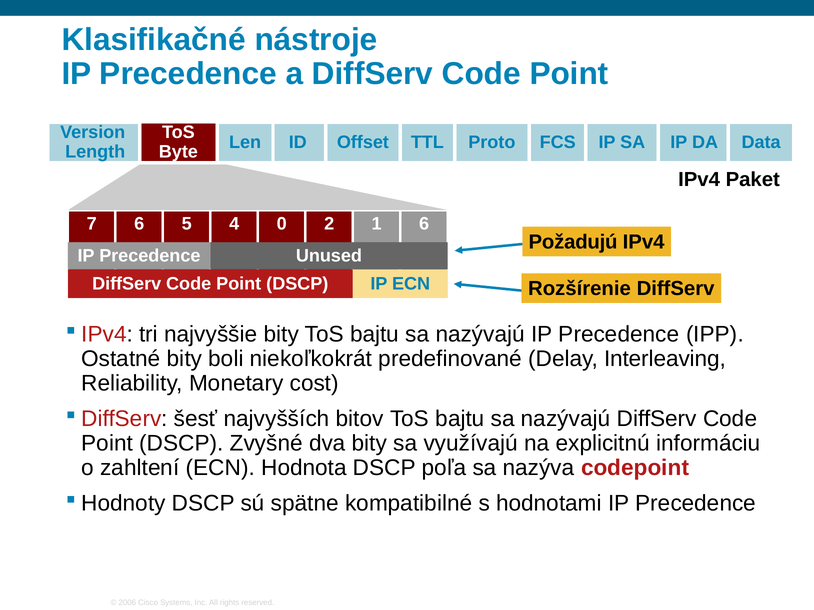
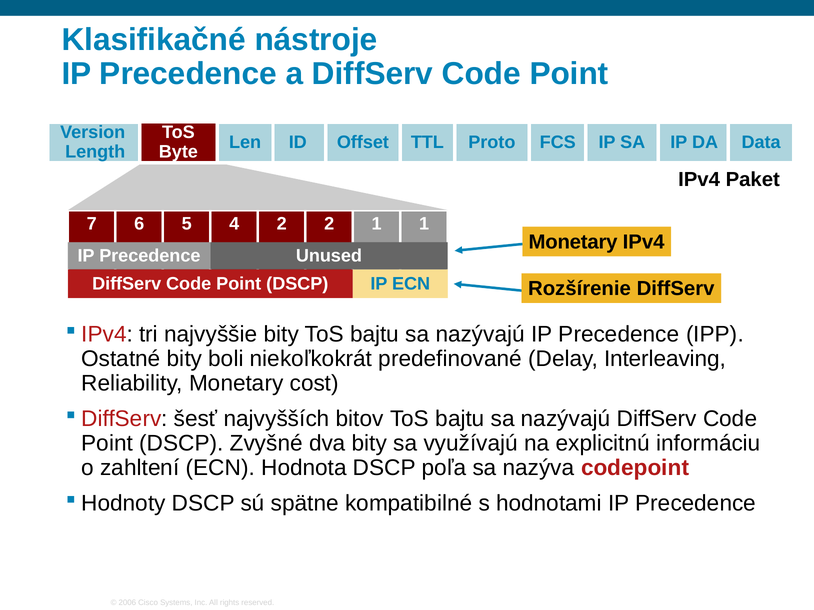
4 0: 0 -> 2 (282, 224)
1 6: 6 -> 1 (424, 224)
Požadujú: Požadujú -> Monetary (573, 242)
